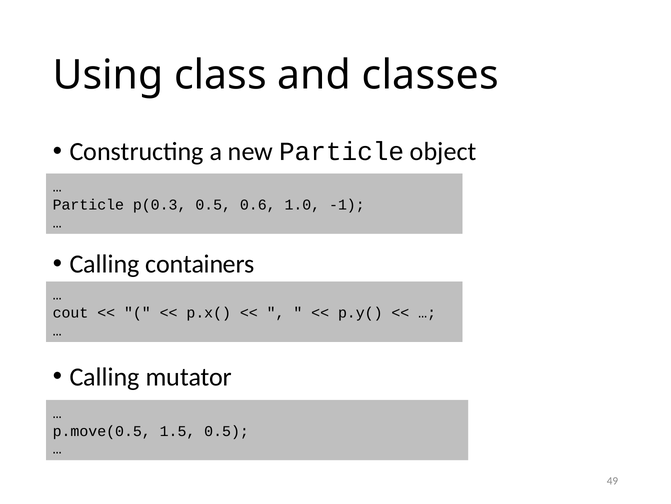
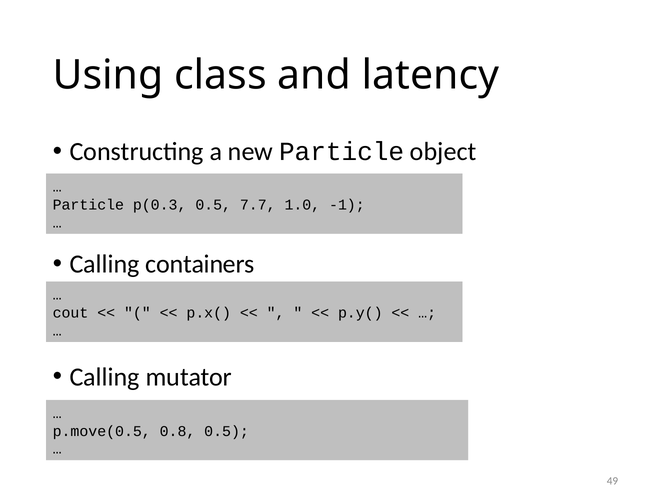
classes: classes -> latency (430, 75)
0.6: 0.6 -> 7.7 (258, 204)
1.5: 1.5 -> 0.8 (178, 430)
